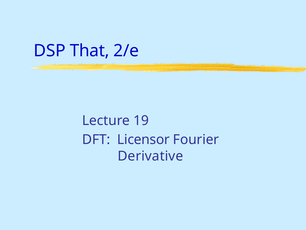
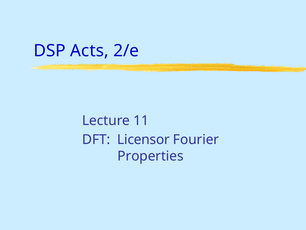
That: That -> Acts (89, 51)
19: 19 -> 11 (141, 120)
Derivative: Derivative -> Properties (151, 156)
